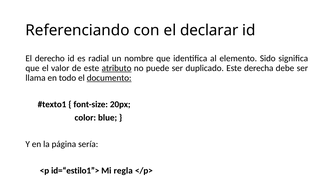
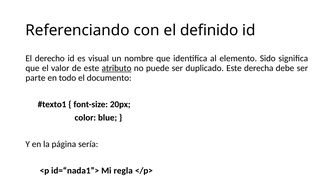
declarar: declarar -> definido (209, 30)
radial: radial -> visual (99, 58)
llama: llama -> parte (35, 78)
documento underline: present -> none (109, 78)
id=“estilo1”>: id=“estilo1”> -> id=“nada1”> (75, 171)
